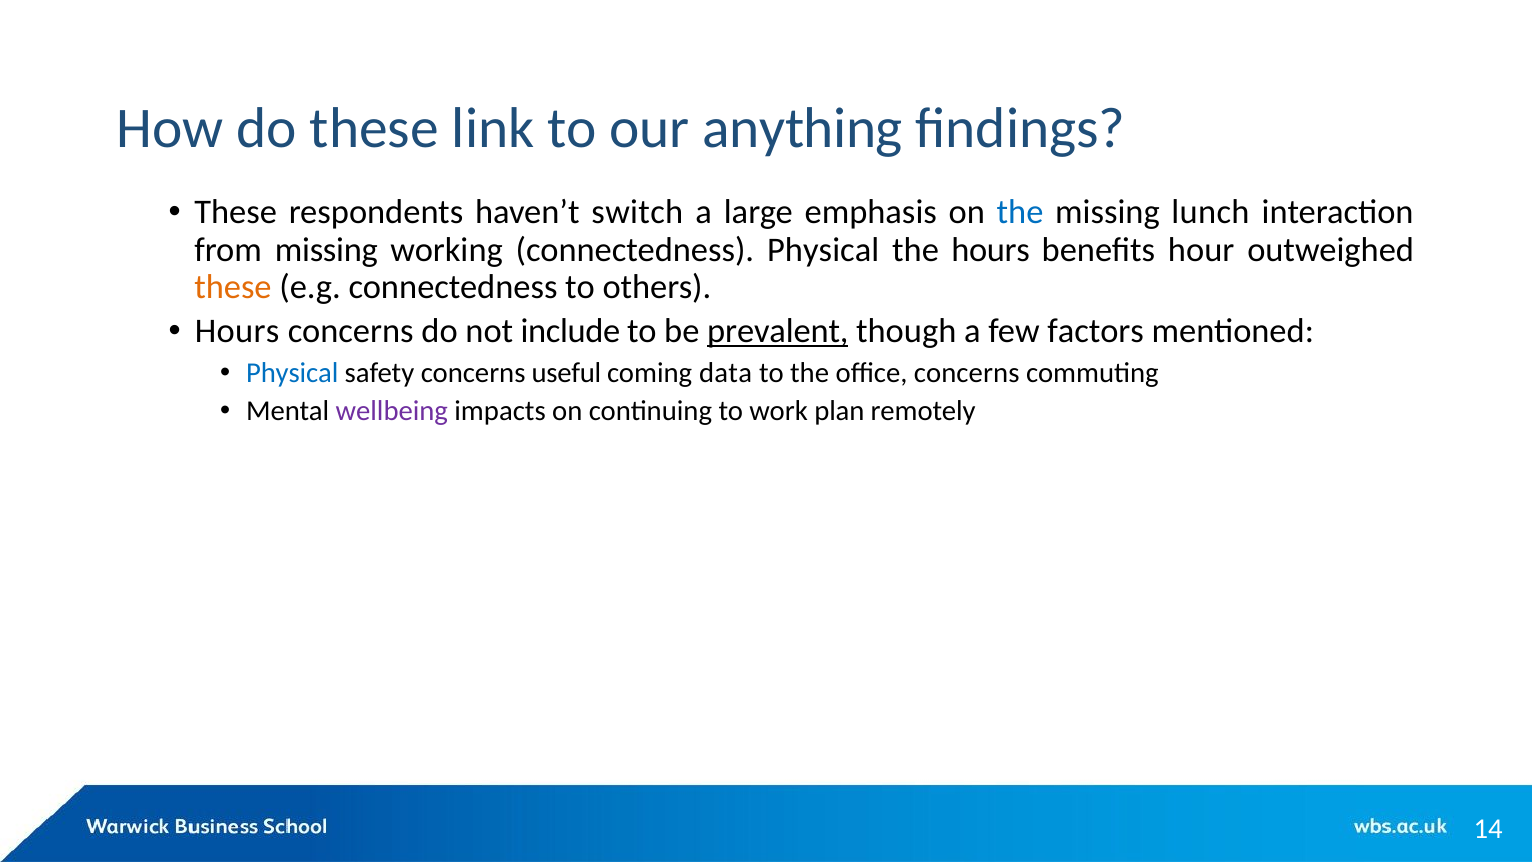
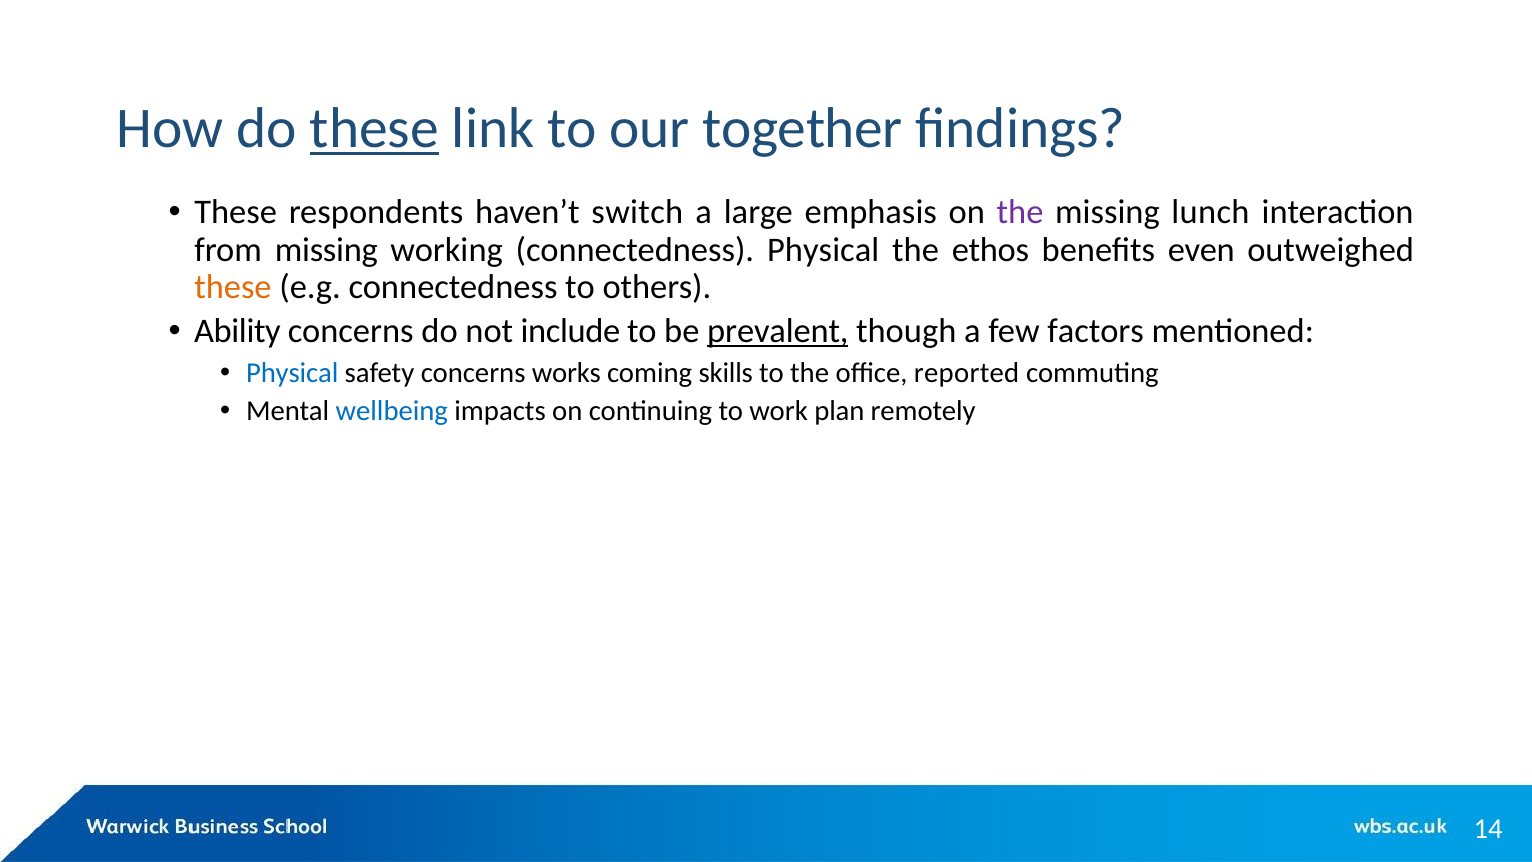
these underline: none -> present (374, 129)
anything: anything -> together (803, 129)
the colour: blue -> purple (1020, 212)
the hours: hours -> ethos (990, 250)
hour: hour -> even (1201, 250)
Hours: Hours -> Ability (237, 331)
useful: useful -> works (566, 373)
data: data -> skills (726, 373)
office concerns: concerns -> reported (967, 373)
wellbeing colour: purple -> blue (392, 411)
